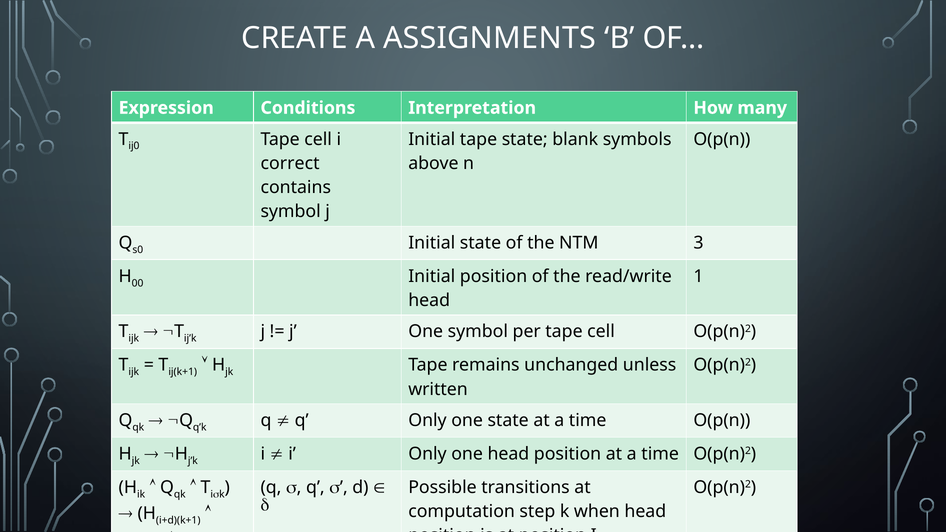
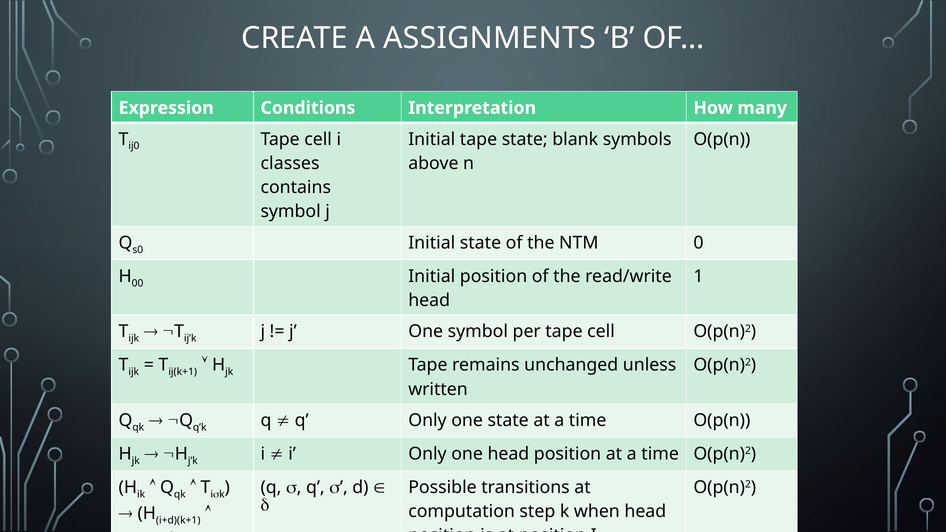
correct: correct -> classes (290, 163)
3: 3 -> 0 (698, 243)
